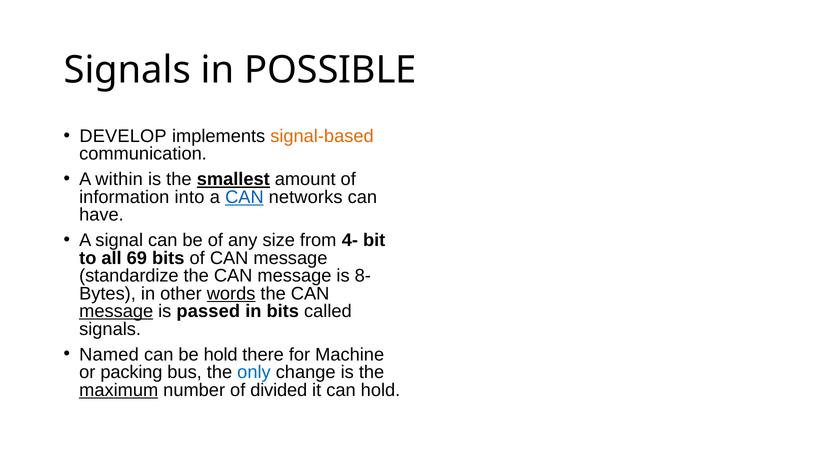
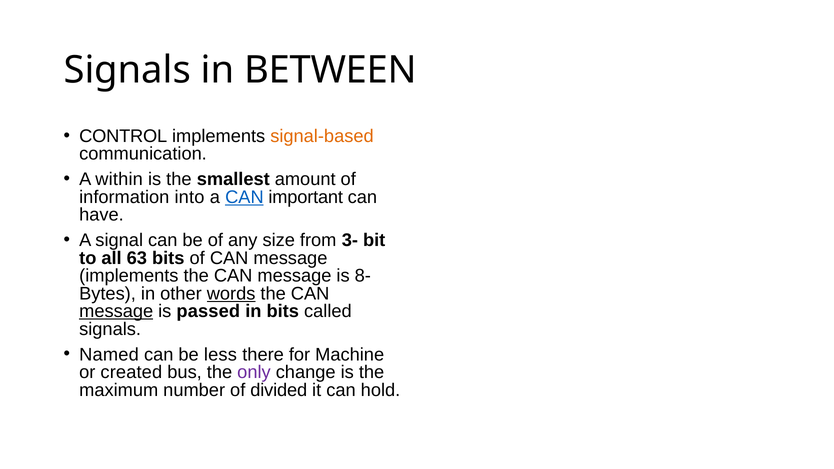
POSSIBLE: POSSIBLE -> BETWEEN (331, 70)
DEVELOP: DEVELOP -> CONTROL (123, 136)
smallest underline: present -> none (233, 179)
networks: networks -> important (306, 197)
4-: 4- -> 3- (350, 240)
69: 69 -> 63 (137, 258)
standardize: standardize -> implements (129, 276)
be hold: hold -> less (220, 355)
packing: packing -> created (131, 372)
only colour: blue -> purple (254, 372)
maximum underline: present -> none (119, 390)
